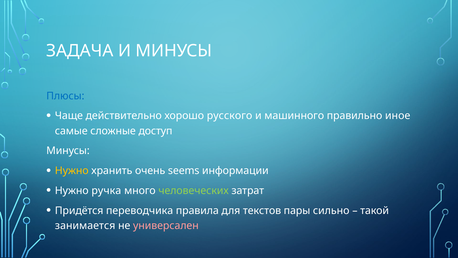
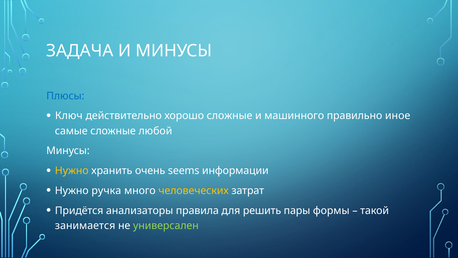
Чаще: Чаще -> Ключ (69, 116)
хорошо русского: русского -> сложные (230, 116)
доступ: доступ -> любой (155, 131)
человеческих colour: light green -> yellow (194, 190)
переводчика: переводчика -> анализаторы (140, 210)
текстов: текстов -> решить (262, 210)
сильно: сильно -> формы (331, 210)
универсален colour: pink -> light green (166, 225)
